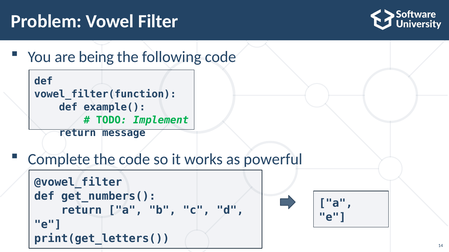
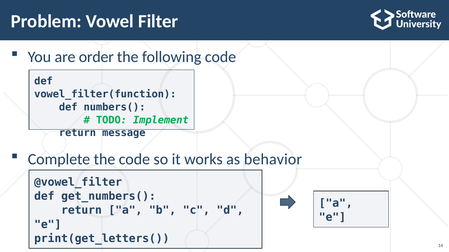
being: being -> order (96, 57)
example(: example( -> numbers( (115, 107)
powerful: powerful -> behavior (273, 159)
